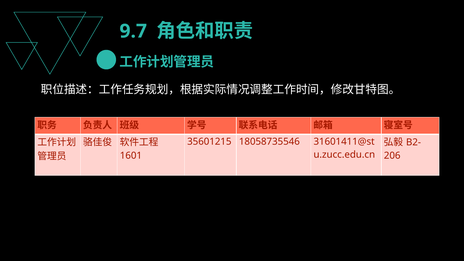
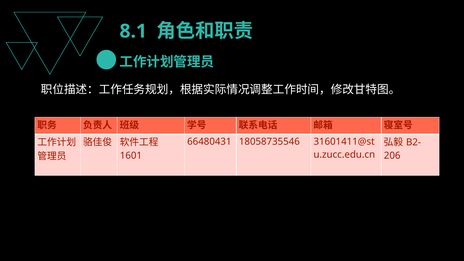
9.7: 9.7 -> 8.1 (133, 31)
35601215: 35601215 -> 66480431 (209, 142)
